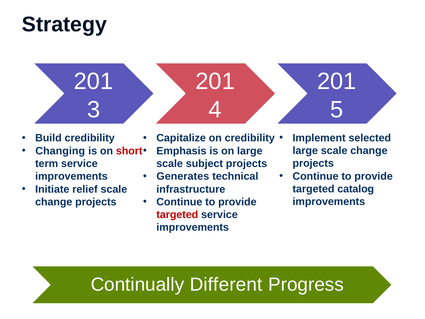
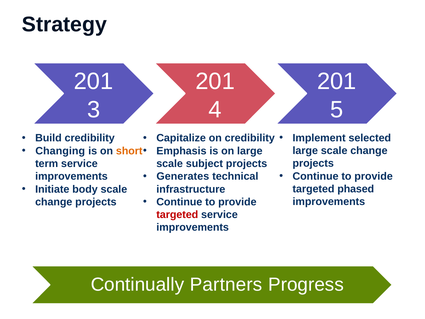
short colour: red -> orange (129, 151)
relief: relief -> body (85, 189)
catalog: catalog -> phased (356, 189)
Different: Different -> Partners (226, 284)
